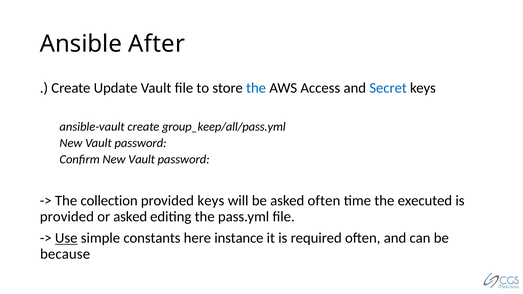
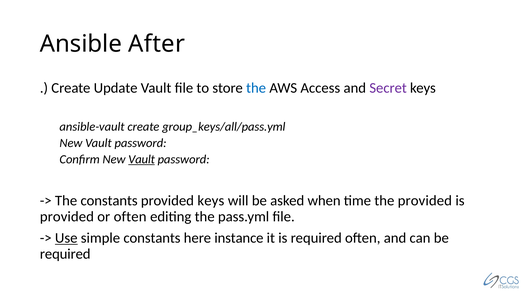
Secret colour: blue -> purple (388, 88)
group_keep/all/pass.yml: group_keep/all/pass.yml -> group_keys/all/pass.yml (224, 127)
Vault underline: none -> present (142, 159)
The collection: collection -> constants (109, 201)
asked often: often -> when (324, 201)
the executed: executed -> provided (425, 201)
or asked: asked -> often (130, 217)
because: because -> required (65, 254)
